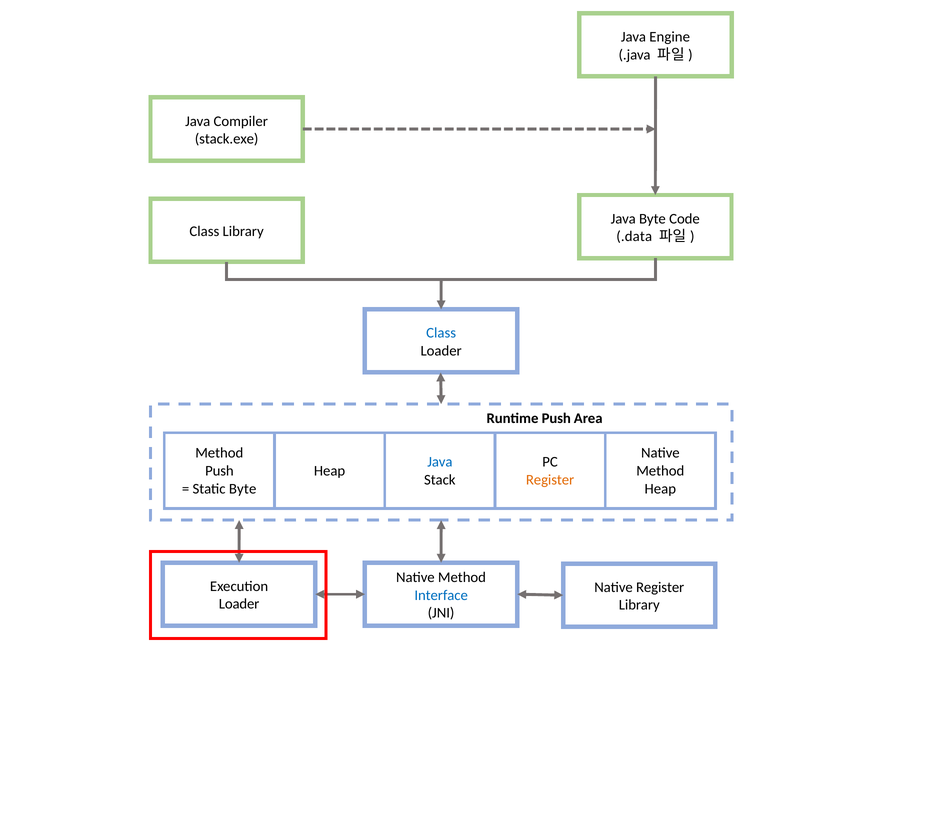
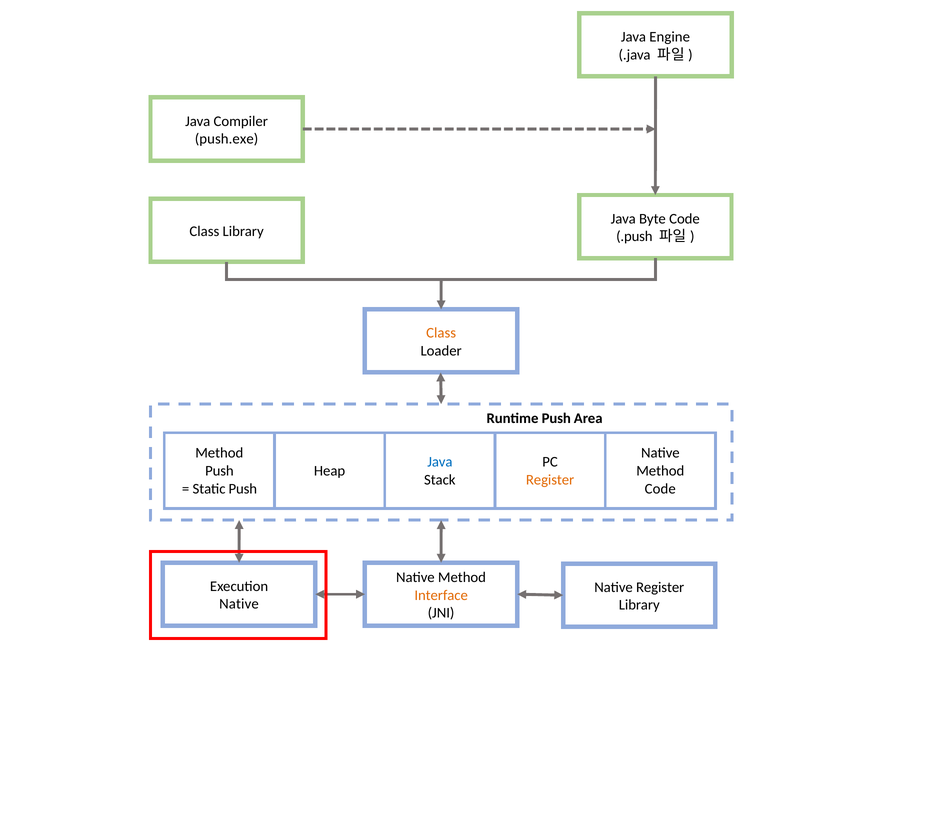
stack.exe: stack.exe -> push.exe (227, 139)
.data: .data -> .push (634, 236)
Class colour: blue -> orange (441, 333)
Static Byte: Byte -> Push (243, 489)
Heap: Heap -> Code (660, 489)
Interface colour: blue -> orange (441, 595)
Loader: Loader -> Native (239, 604)
